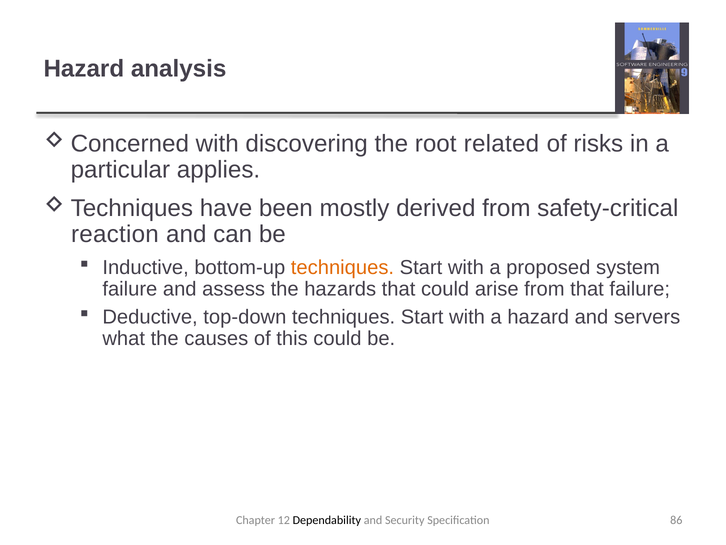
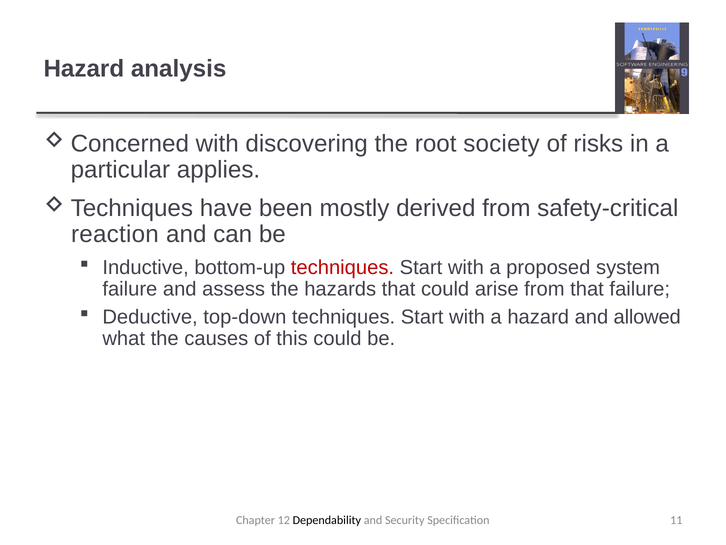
related: related -> society (501, 144)
techniques colour: orange -> red (342, 267)
servers: servers -> allowed (647, 317)
86: 86 -> 11 (676, 520)
